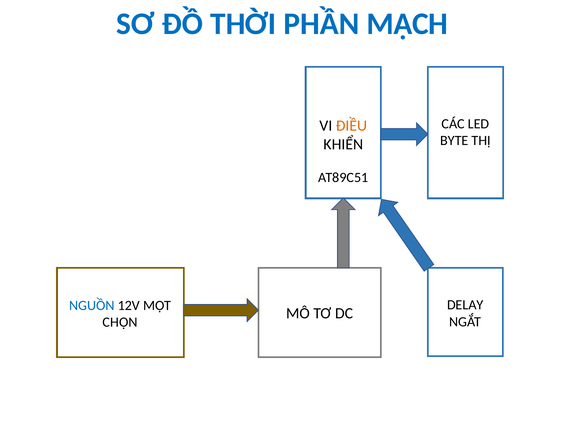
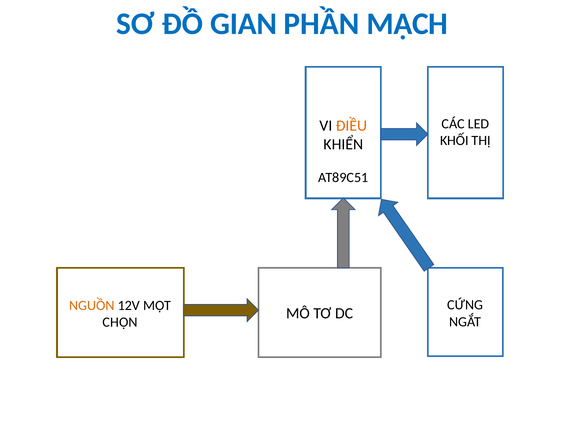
THỜI: THỜI -> GIAN (244, 24)
BYTE: BYTE -> KHỐI (454, 141)
DELAY: DELAY -> CỨNG (465, 305)
NGUỒN colour: blue -> orange (92, 305)
